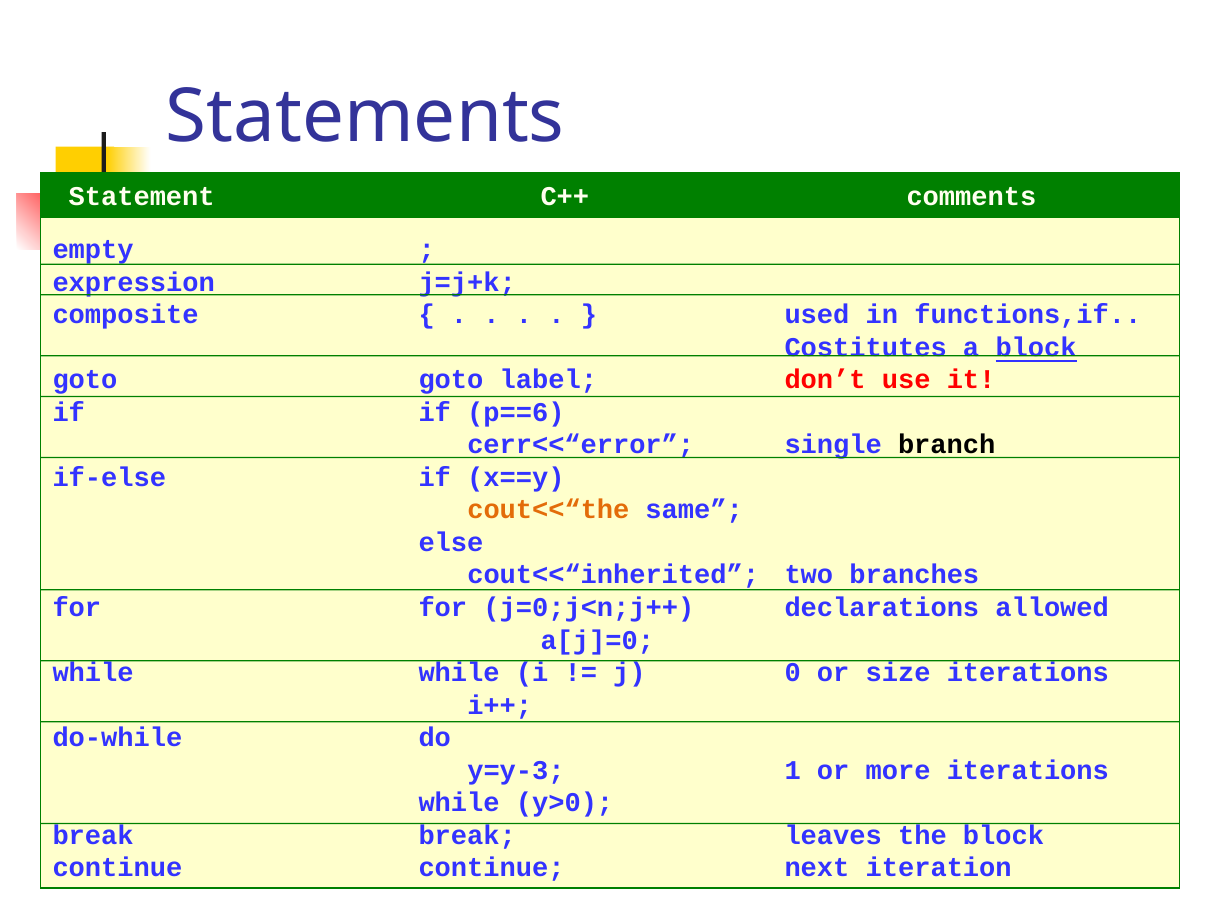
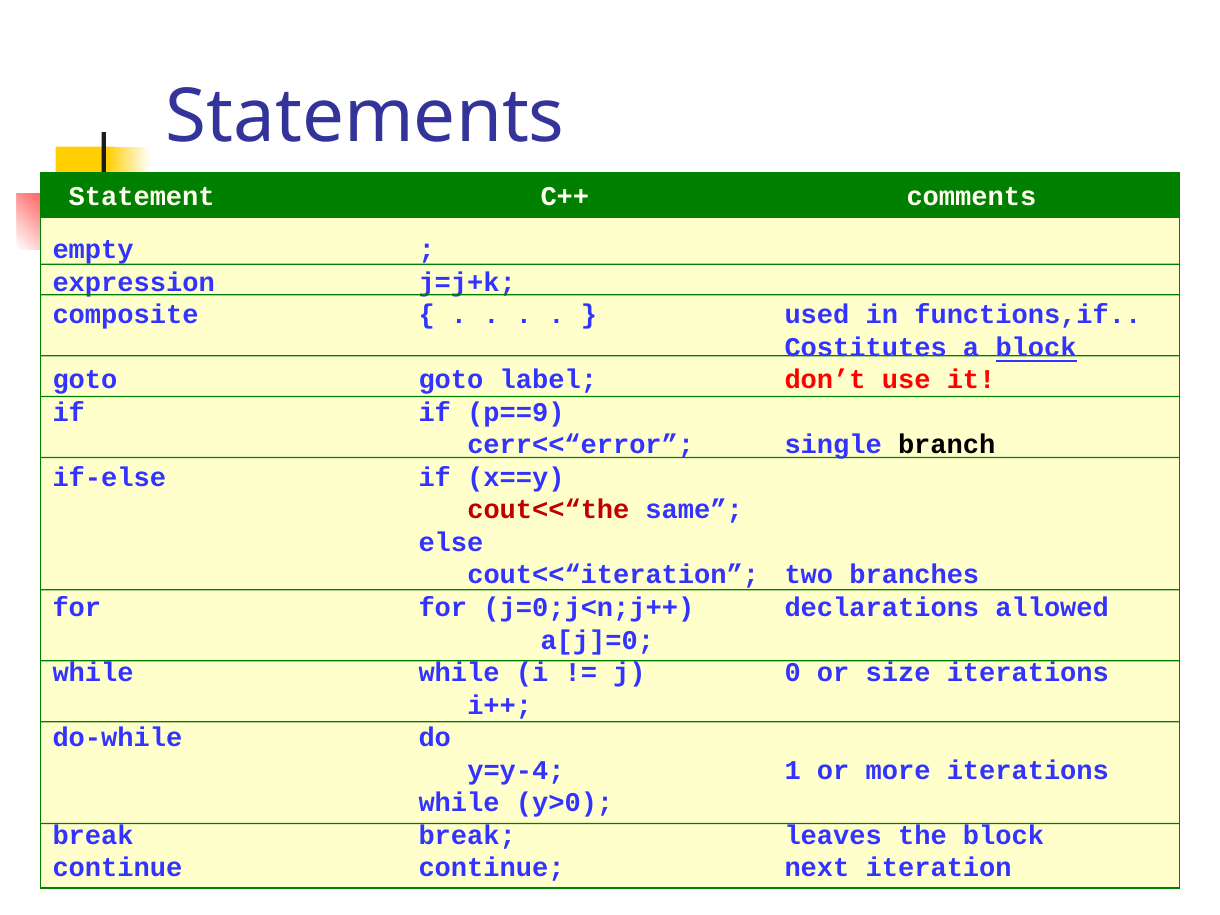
p==6: p==6 -> p==9 (516, 412)
cout<<“the colour: orange -> red (548, 510)
cout<<“inherited: cout<<“inherited -> cout<<“iteration (613, 575)
y=y-3: y=y-3 -> y=y-4 (516, 770)
